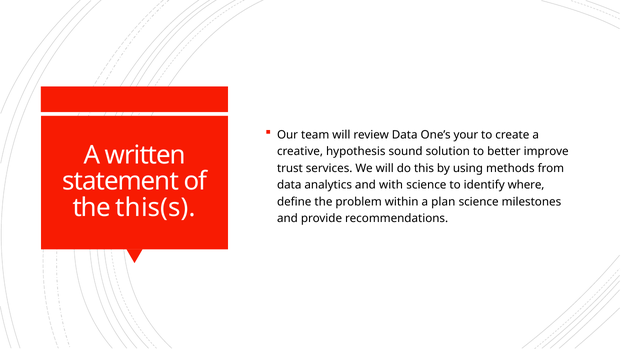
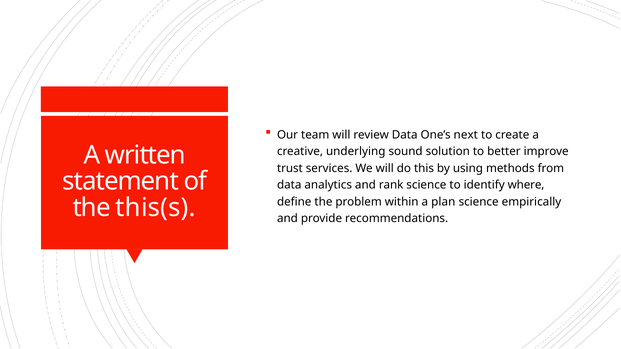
your: your -> next (466, 135)
hypothesis: hypothesis -> underlying (356, 152)
with: with -> rank (391, 185)
milestones: milestones -> empirically (531, 202)
